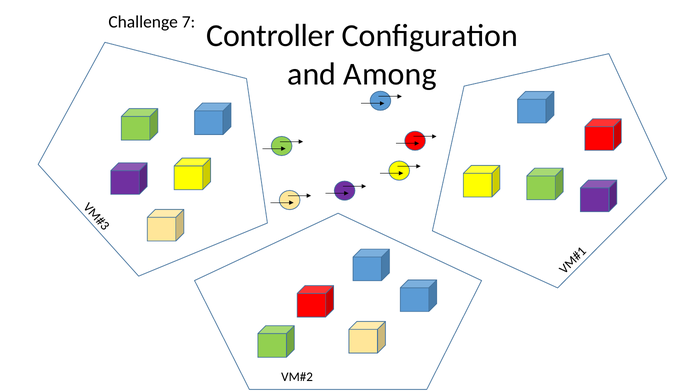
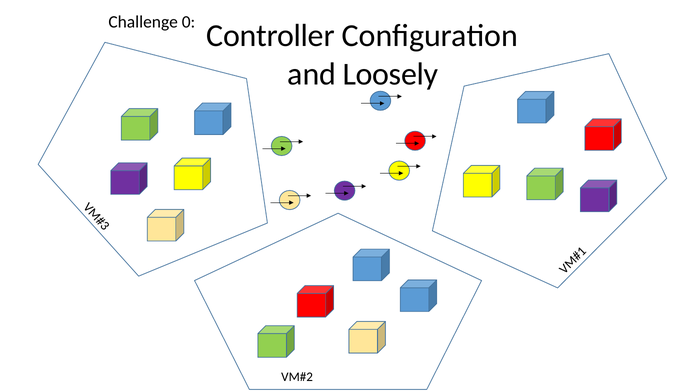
7: 7 -> 0 (189, 22)
Among: Among -> Loosely (390, 74)
